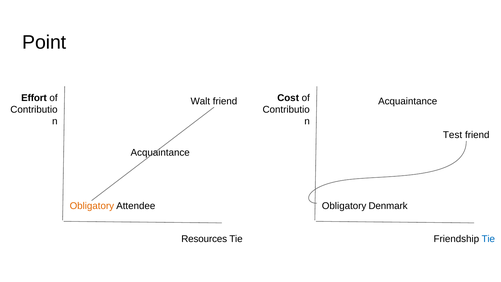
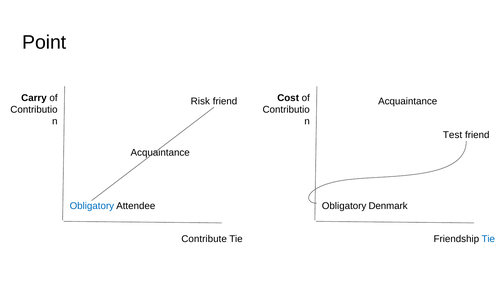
Effort: Effort -> Carry (34, 98)
Walt: Walt -> Risk (200, 101)
Obligatory colour: orange -> blue (92, 206)
Resources: Resources -> Contribute (204, 239)
